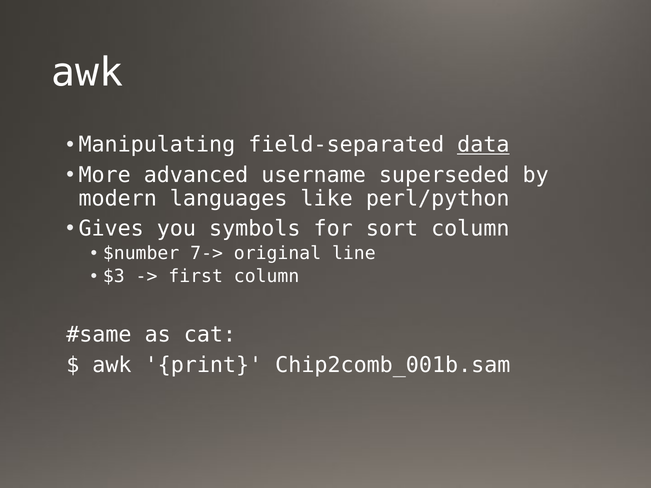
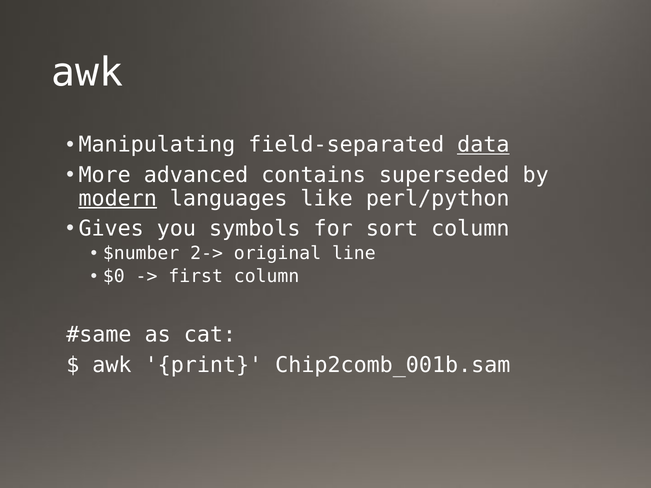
username: username -> contains (314, 175)
modern underline: none -> present (118, 198)
7->: 7-> -> 2-> (207, 254)
$3: $3 -> $0 (114, 276)
